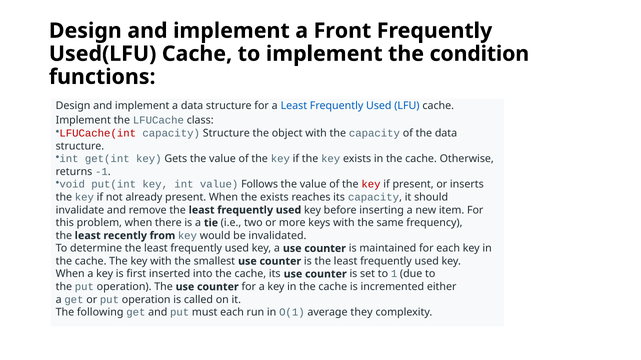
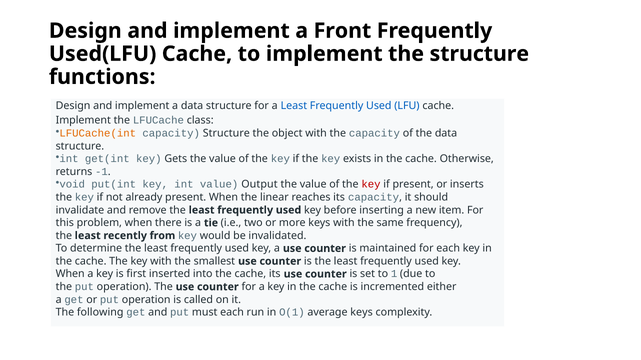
the condition: condition -> structure (479, 54)
LFUCache(int colour: red -> orange (98, 133)
Follows: Follows -> Output (259, 185)
the exists: exists -> linear (274, 198)
average they: they -> keys (362, 313)
